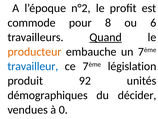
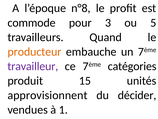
n°2: n°2 -> n°8 (81, 8)
8: 8 -> 3 (108, 23)
6: 6 -> 5 (153, 23)
Quand underline: present -> none (106, 37)
travailleur colour: blue -> purple (33, 66)
législation: législation -> catégories (132, 66)
92: 92 -> 15 (85, 80)
démographiques: démographiques -> approvisionnent (47, 95)
0: 0 -> 1 (63, 109)
